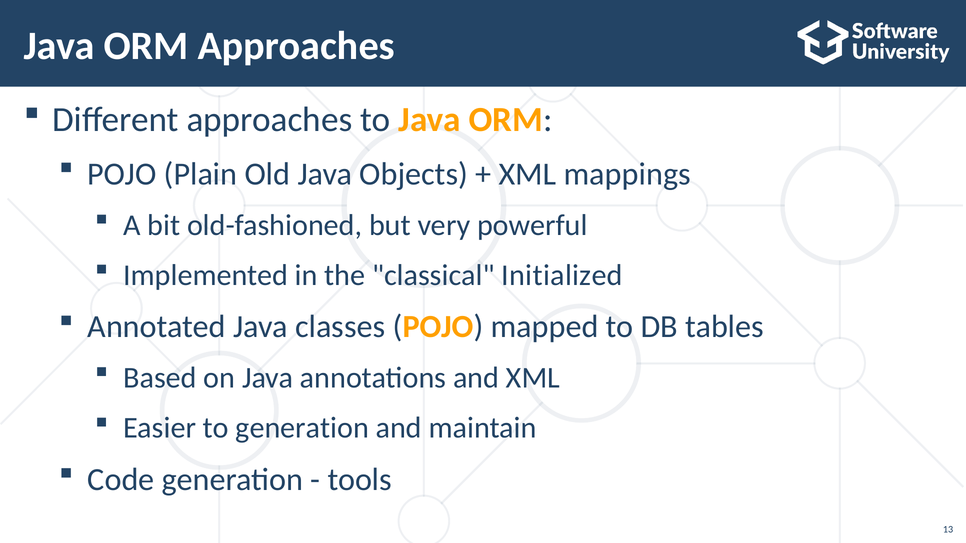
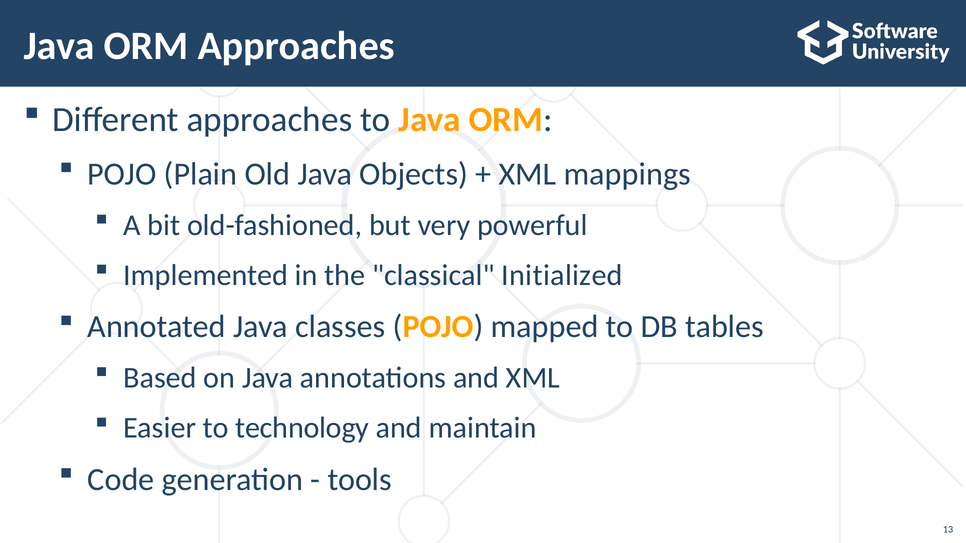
to generation: generation -> technology (302, 428)
